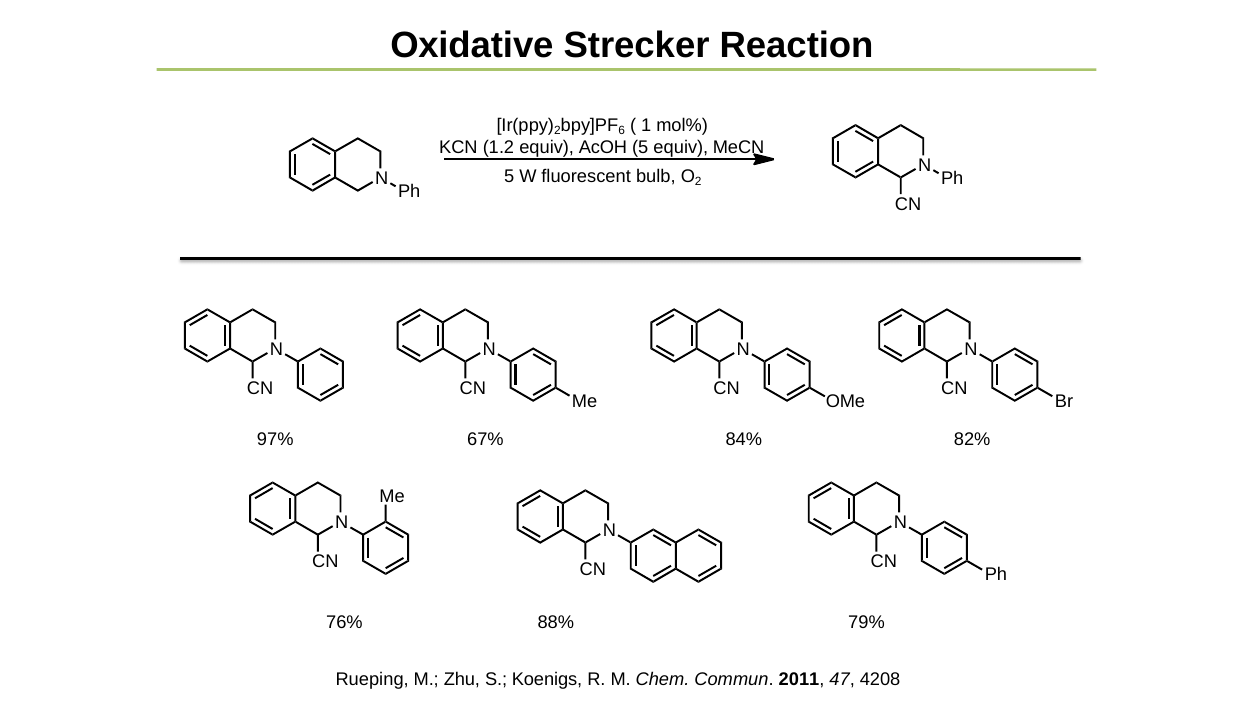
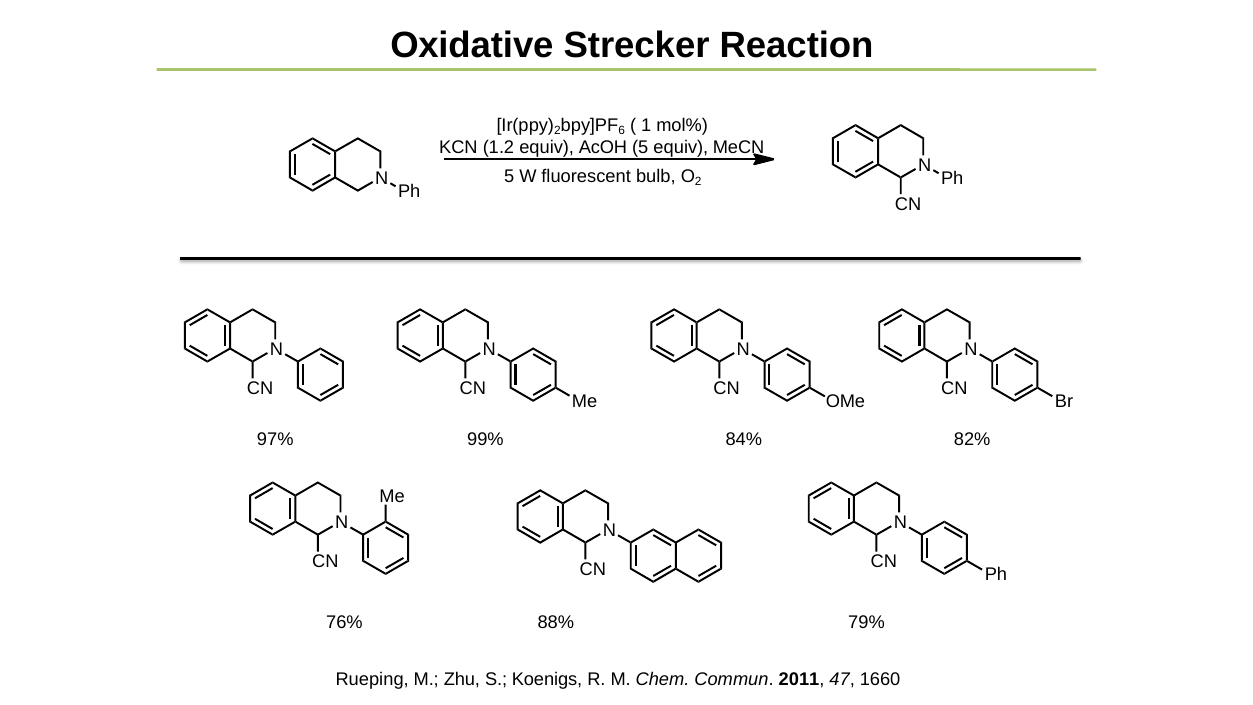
67%: 67% -> 99% (485, 439)
4208: 4208 -> 1660 (880, 679)
